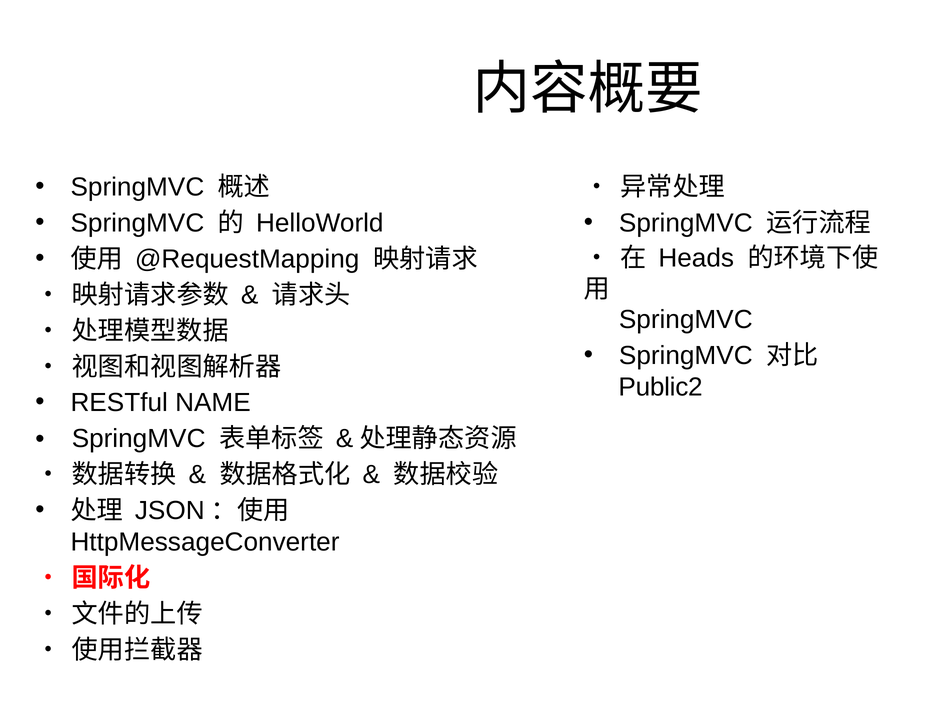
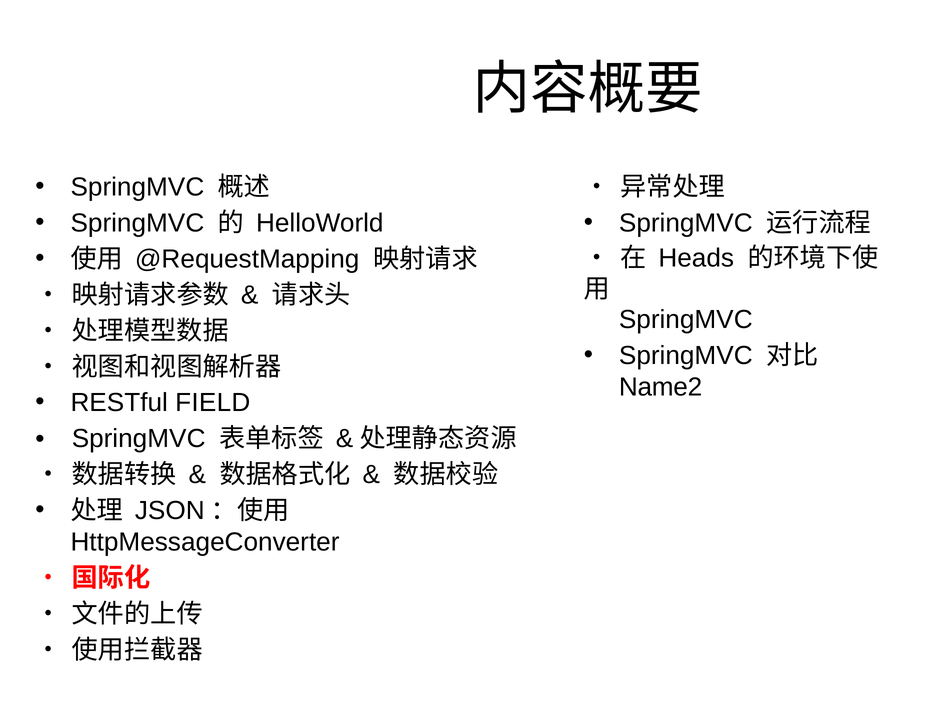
Public2: Public2 -> Name2 (661, 387)
NAME: NAME -> FIELD (213, 403)
